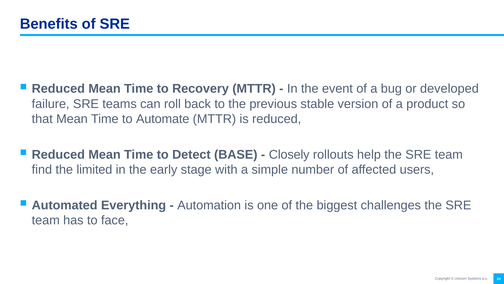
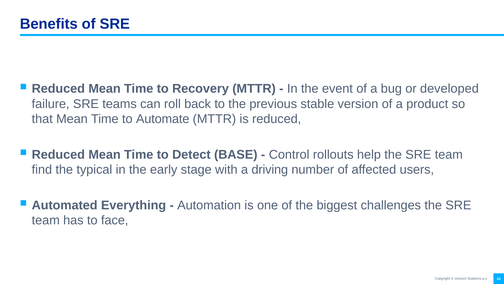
Closely: Closely -> Control (289, 154)
limited: limited -> typical (94, 169)
simple: simple -> driving (270, 169)
